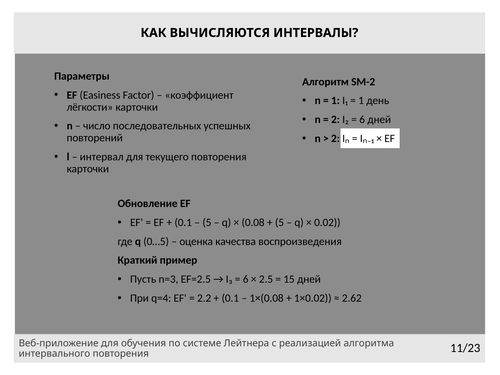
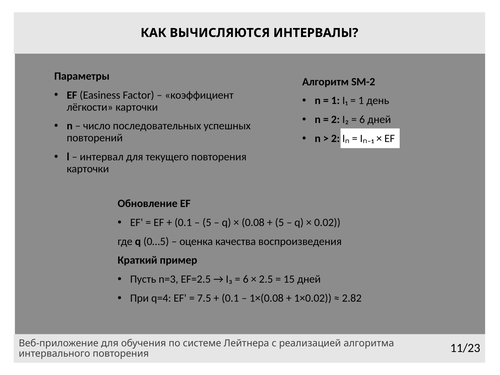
2.2: 2.2 -> 7.5 (204, 298)
2.62: 2.62 -> 2.82 (352, 298)
